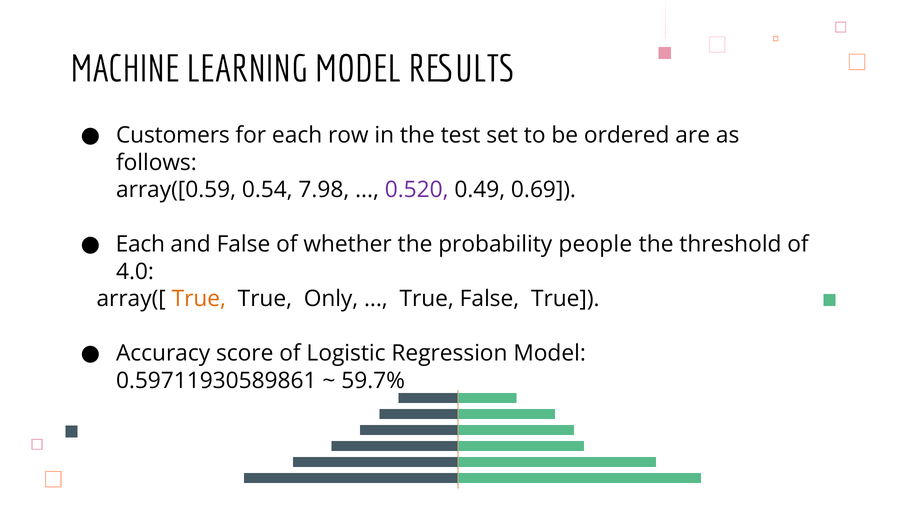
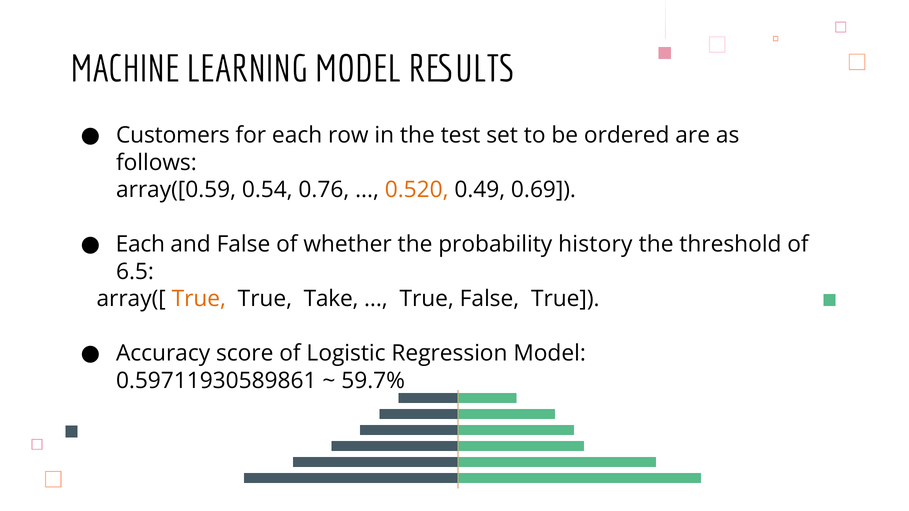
7.98: 7.98 -> 0.76 (324, 190)
0.520 colour: purple -> orange (417, 190)
people: people -> history (595, 244)
4.0: 4.0 -> 6.5 (135, 272)
Only: Only -> Take (331, 299)
